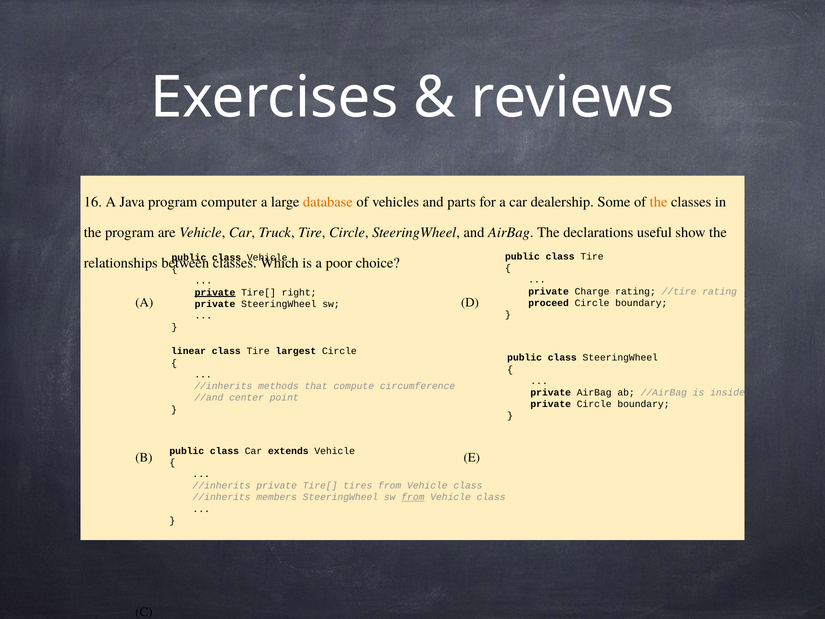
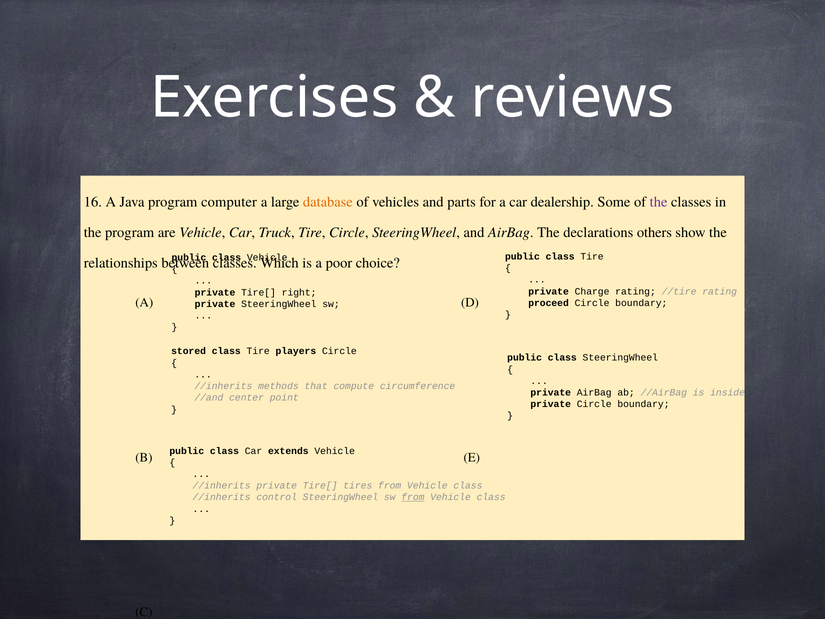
the colour: orange -> purple (659, 202)
useful: useful -> others (654, 232)
private underline: present -> none (215, 292)
linear: linear -> stored (189, 351)
largest: largest -> players (296, 351)
members: members -> control (277, 497)
